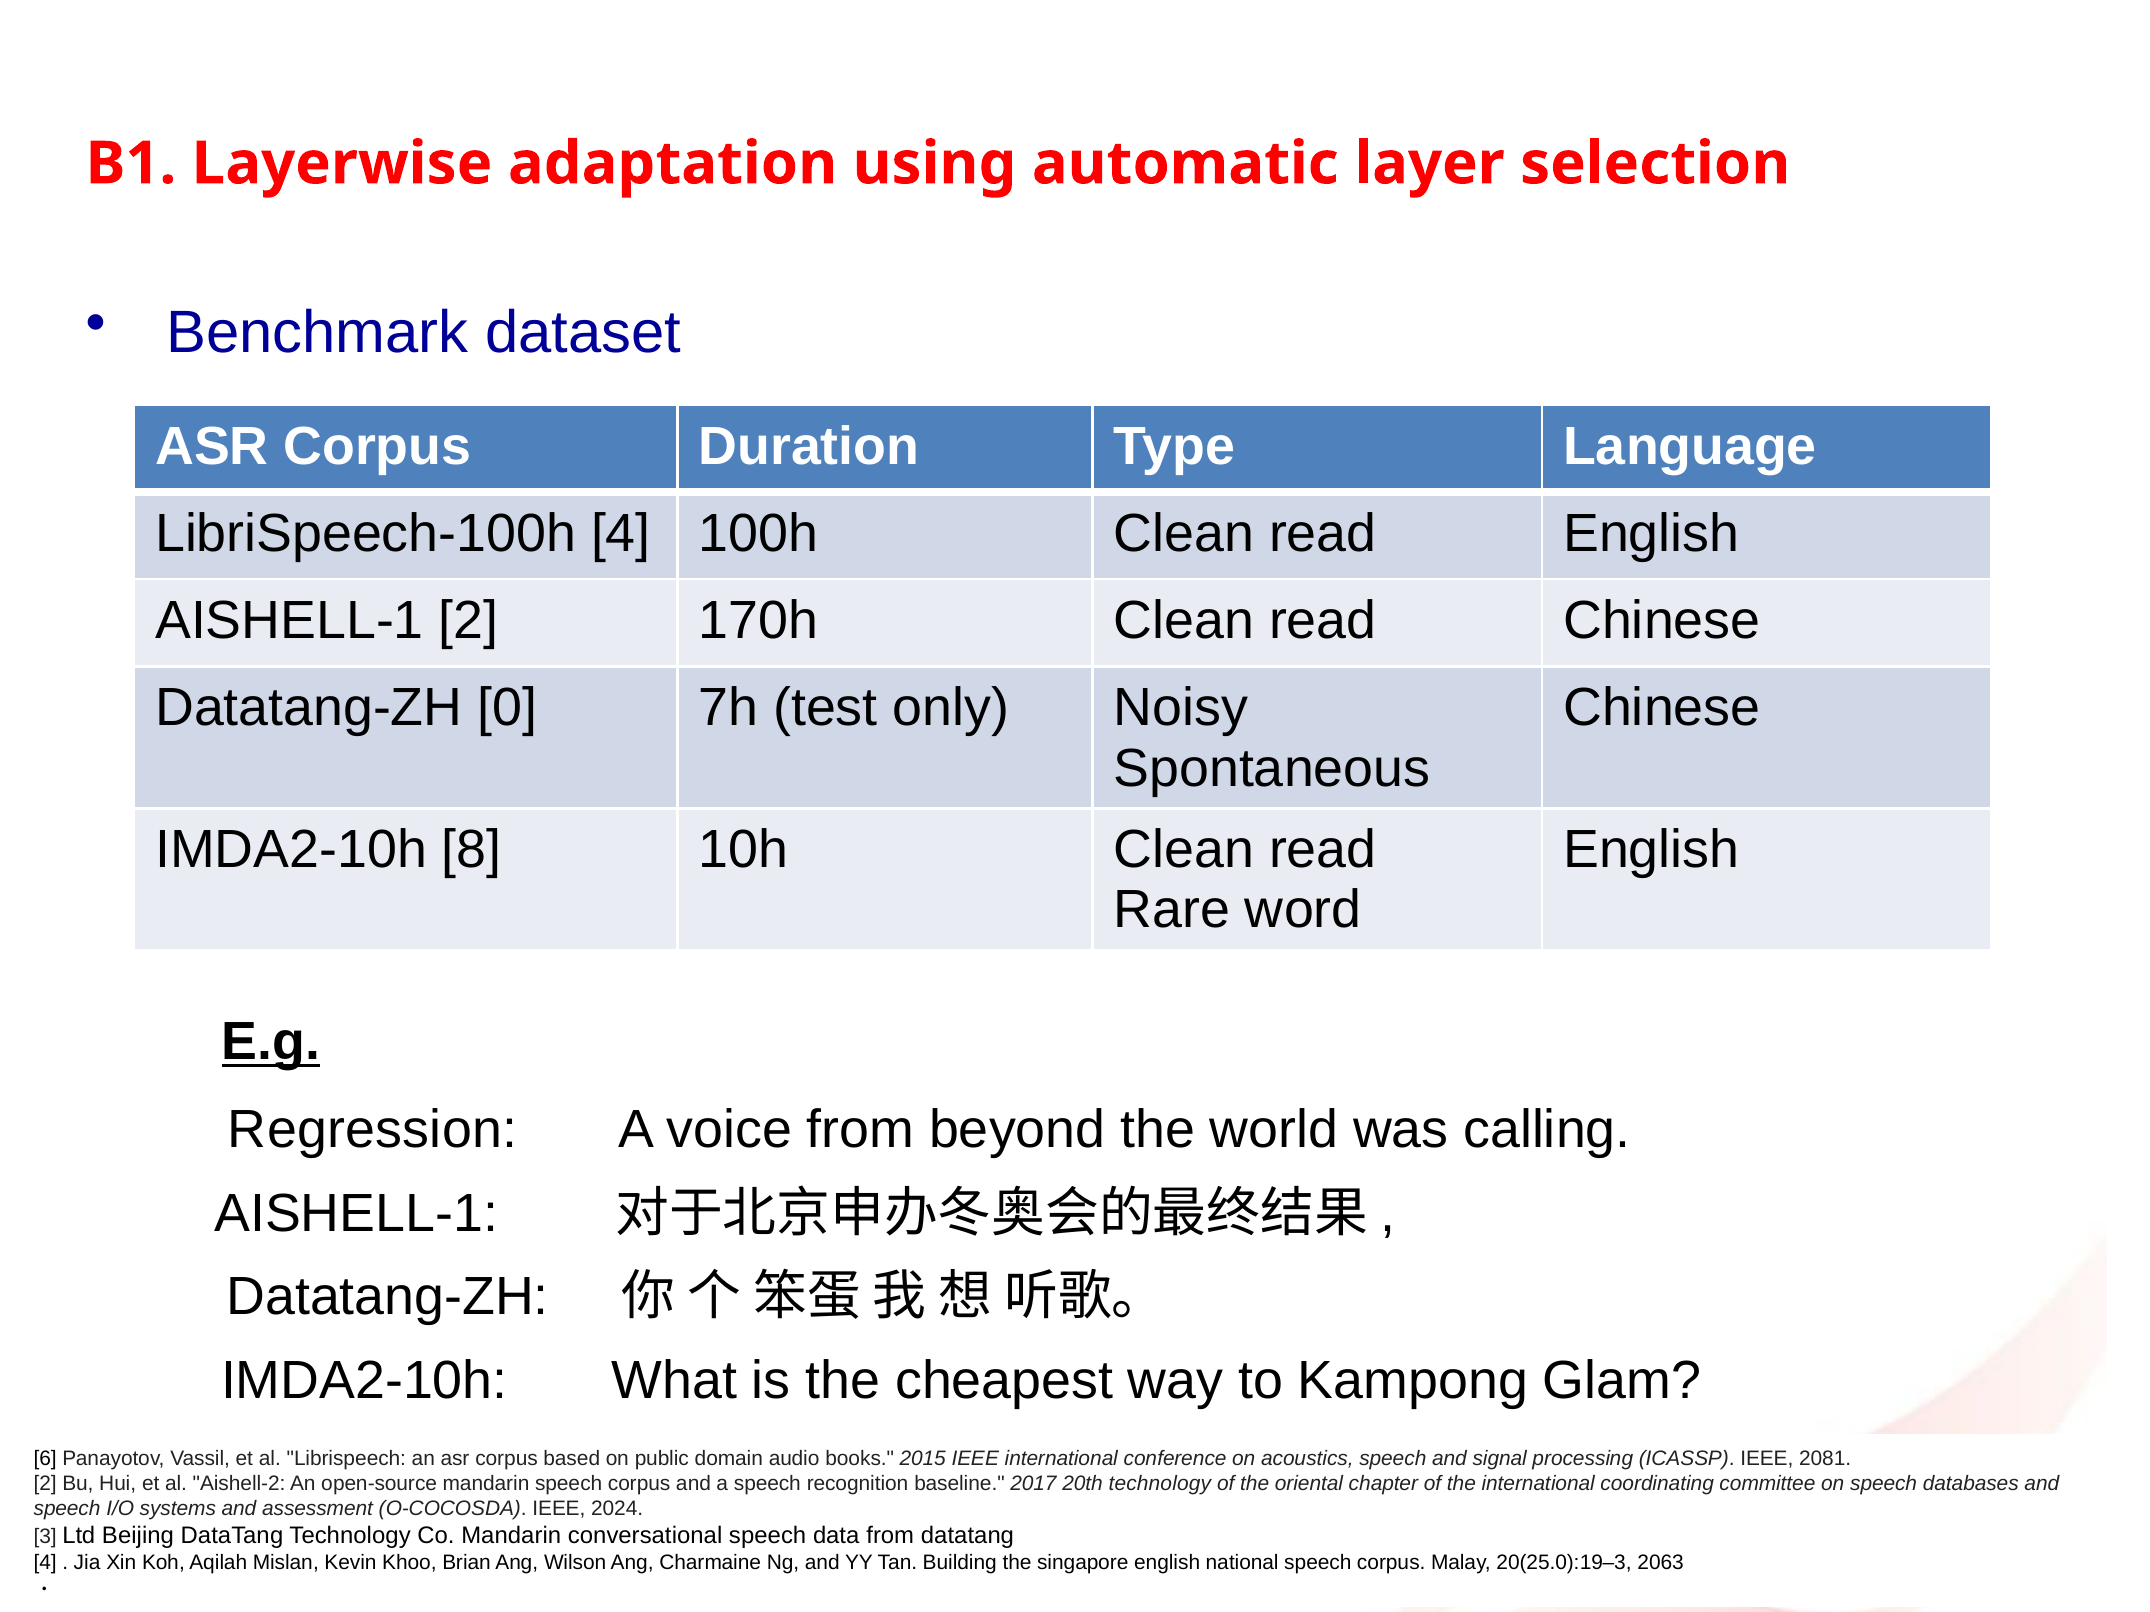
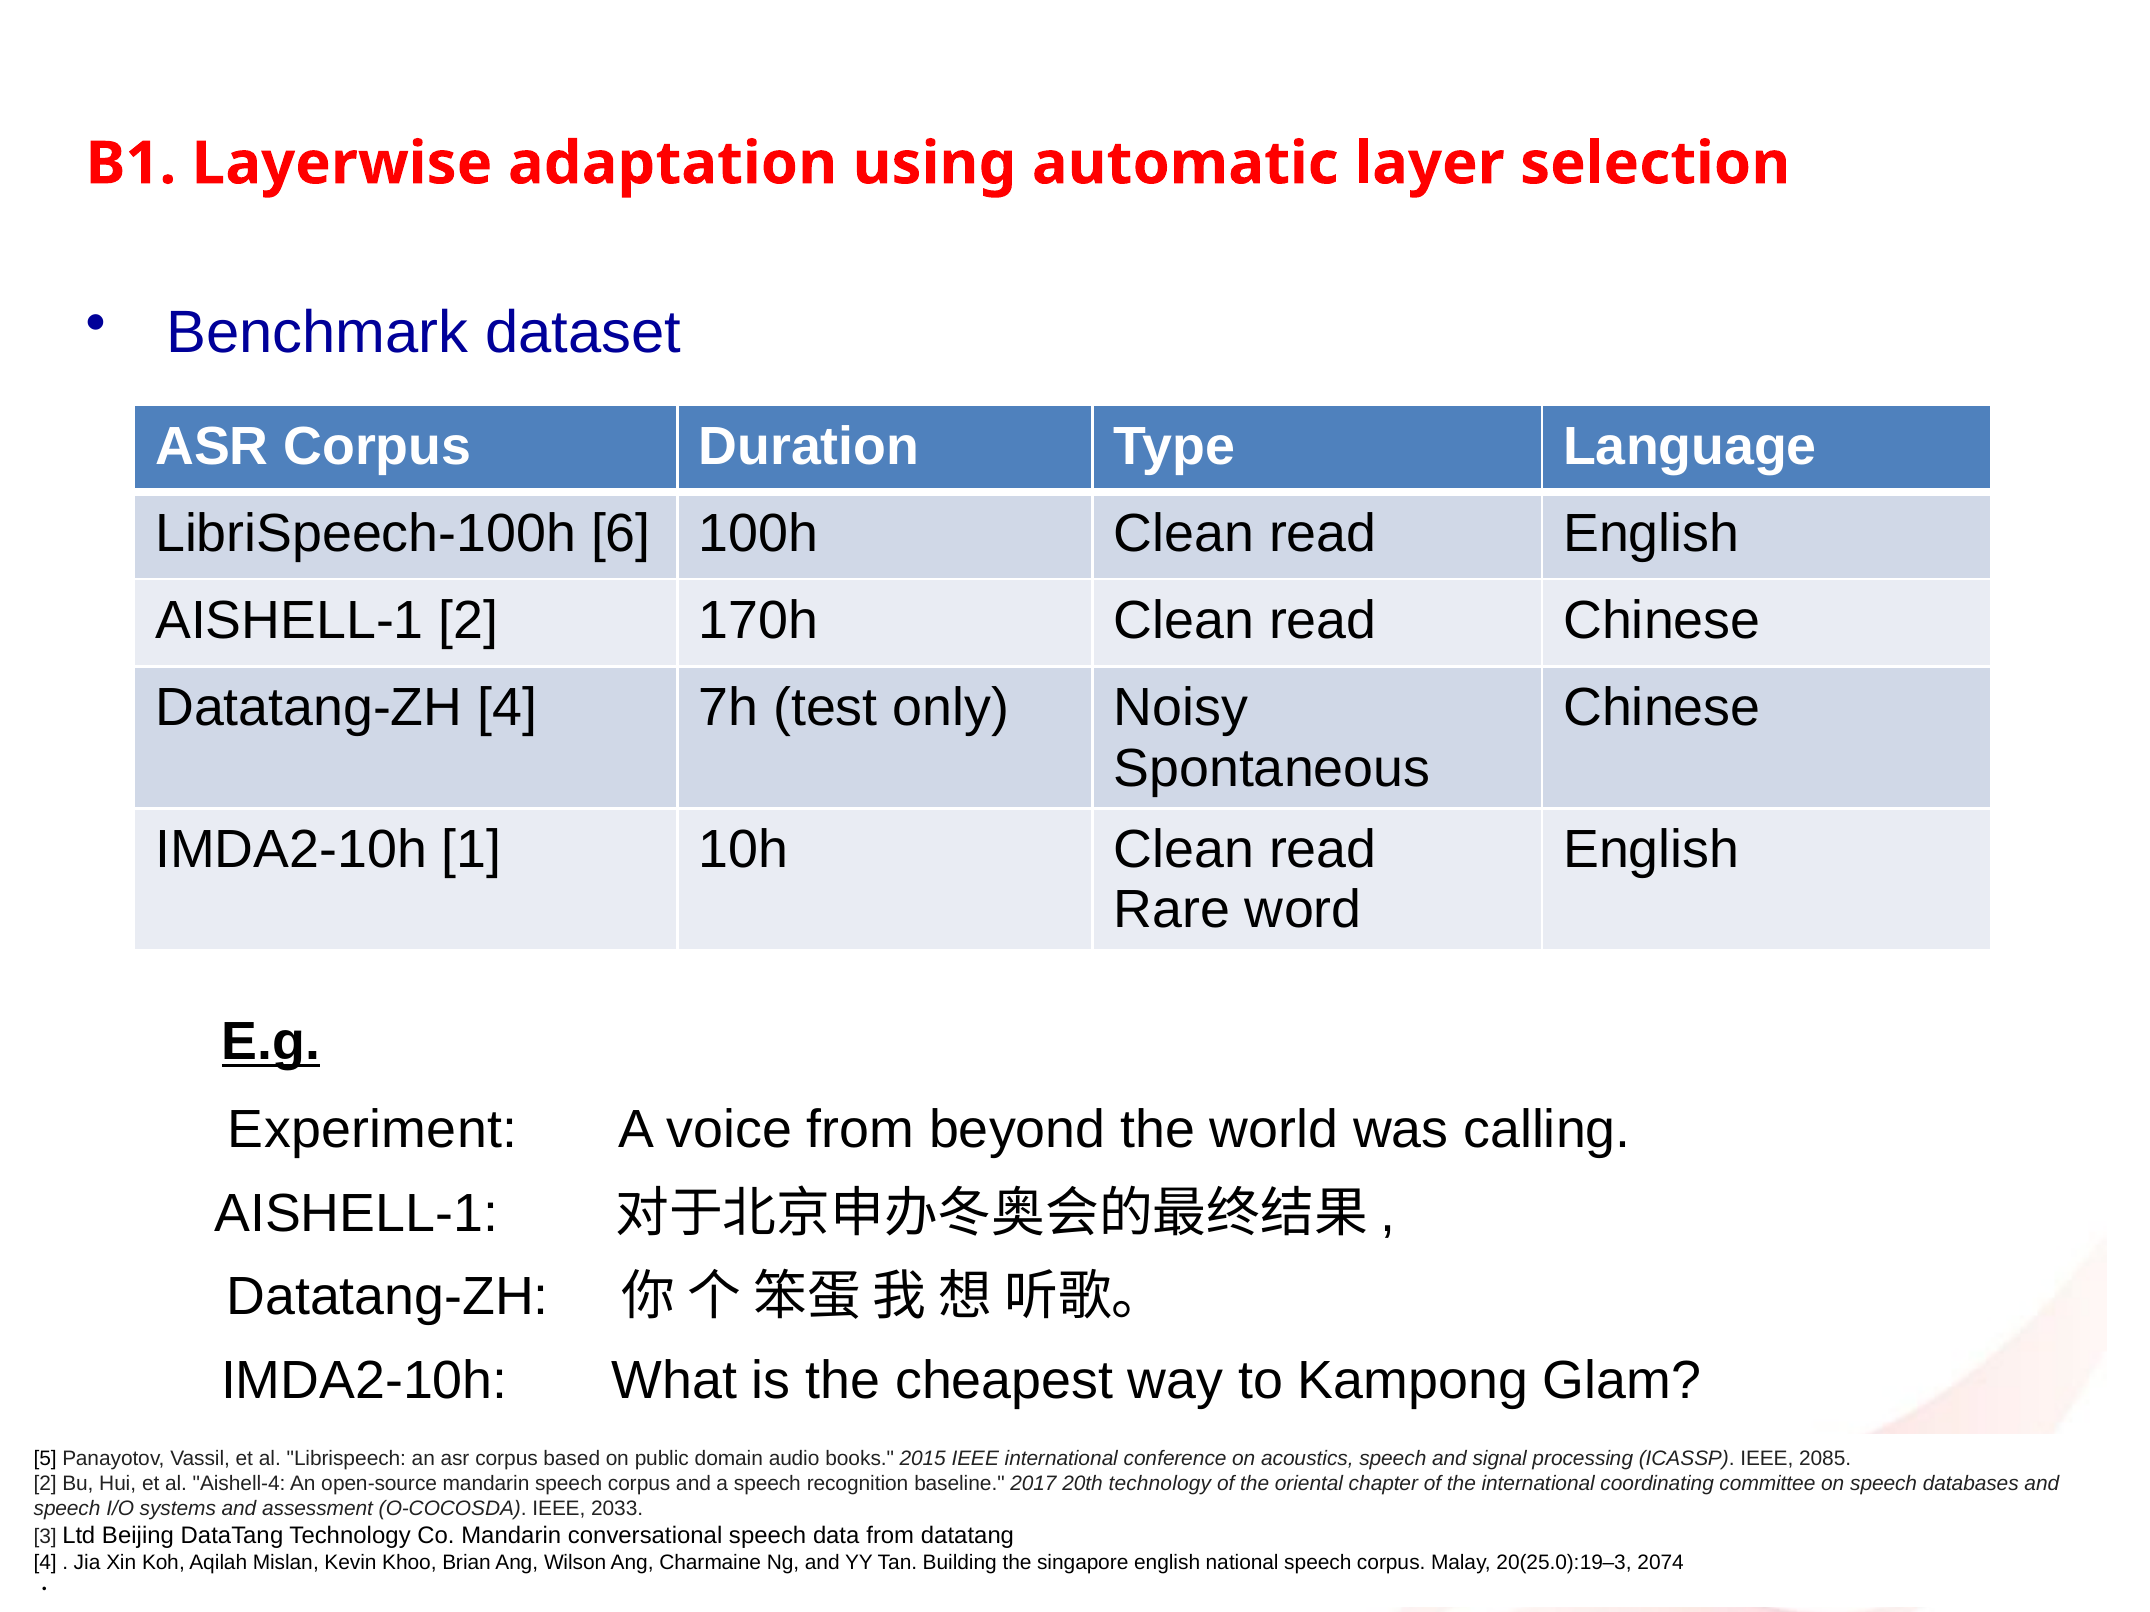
LibriSpeech-100h 4: 4 -> 6 (621, 534)
Datatang-ZH 0: 0 -> 4 (507, 708)
8: 8 -> 1 (472, 850)
Regression: Regression -> Experiment (373, 1130)
6: 6 -> 5 (45, 1459)
2081: 2081 -> 2085 (1825, 1459)
Aishell-2: Aishell-2 -> Aishell-4 (239, 1484)
2024: 2024 -> 2033 (617, 1509)
2063: 2063 -> 2074 (1661, 1563)
